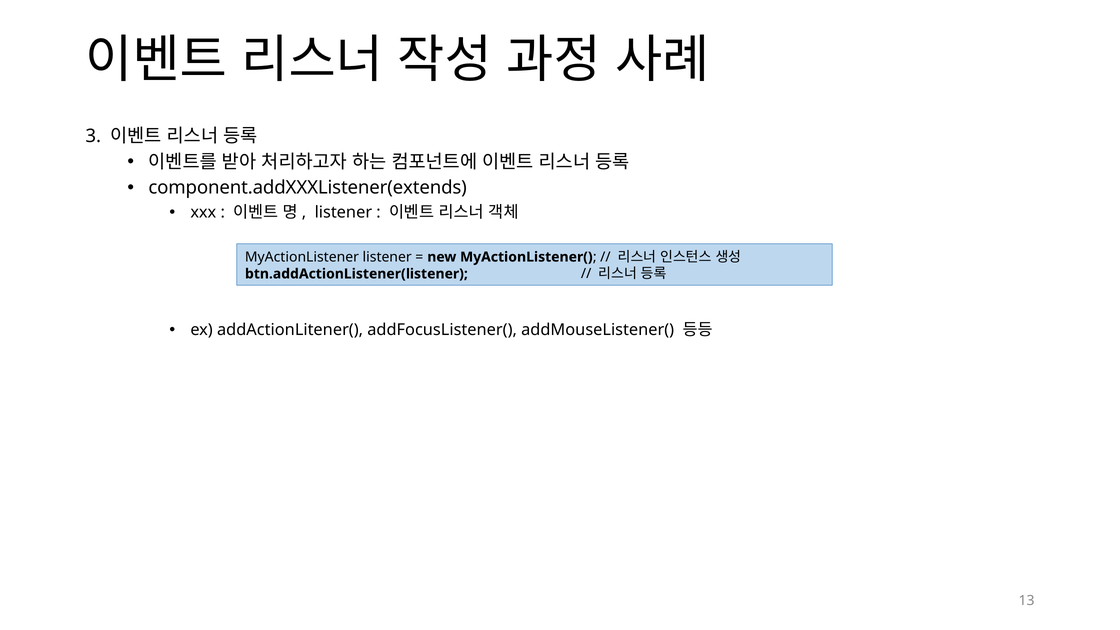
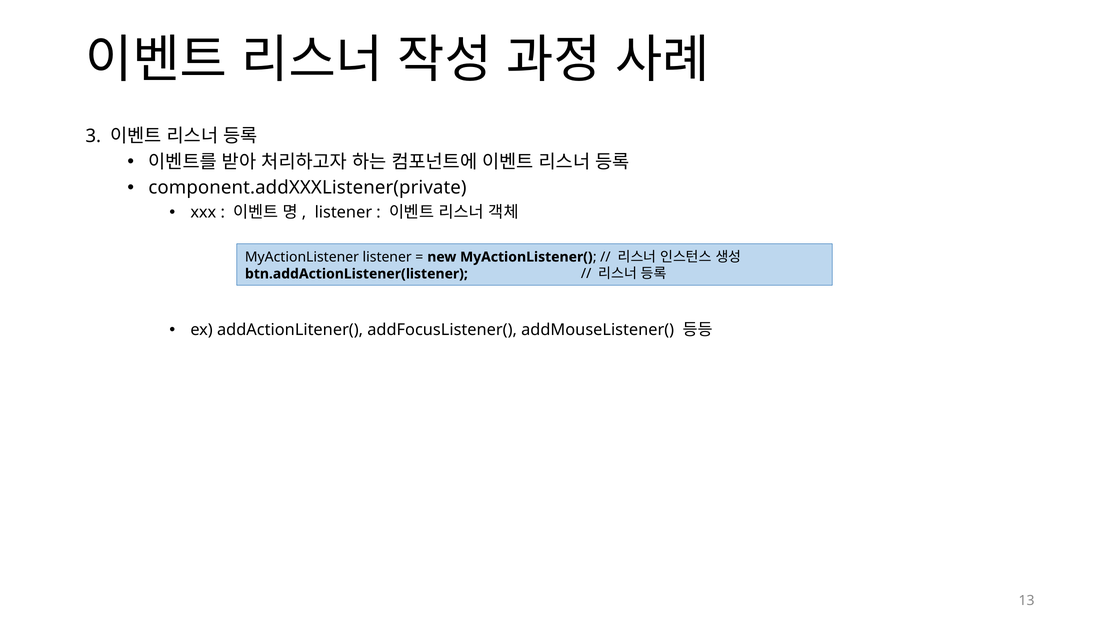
component.addXXXListener(extends: component.addXXXListener(extends -> component.addXXXListener(private (307, 188)
